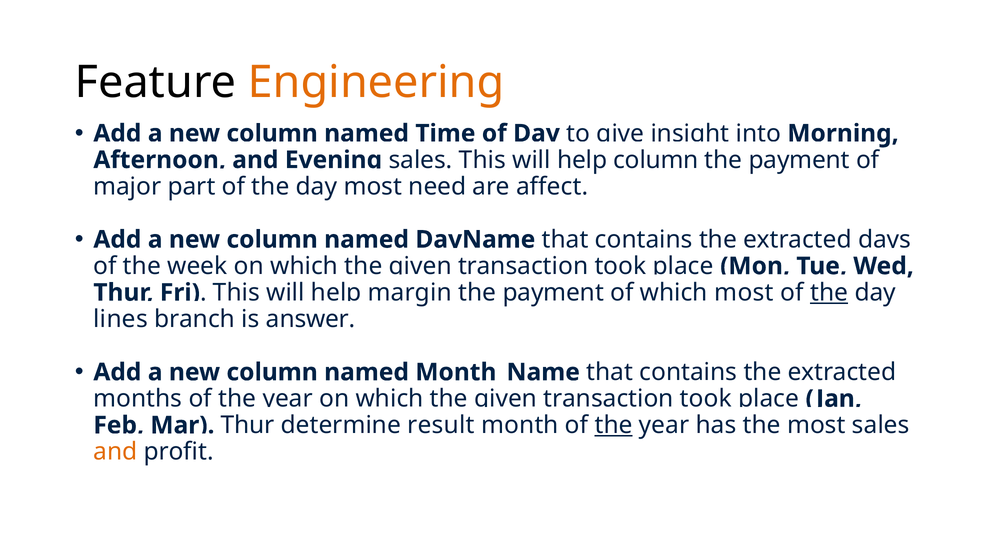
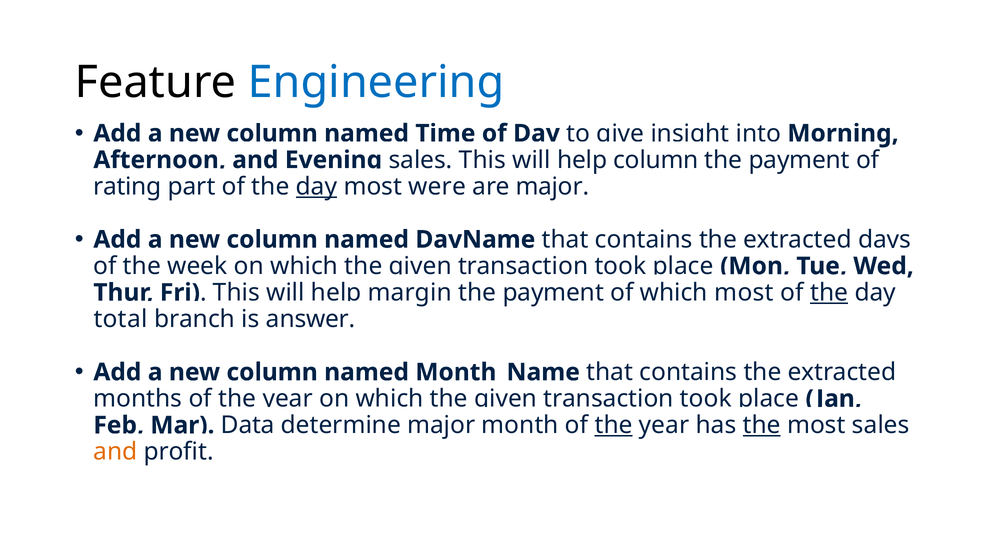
Engineering colour: orange -> blue (376, 83)
major: major -> rating (127, 186)
day underline: none -> present (317, 186)
need: need -> were (437, 186)
are affect: affect -> major (552, 186)
lines: lines -> total (121, 319)
Thur: Thur -> Data (248, 425)
determine result: result -> major (441, 425)
the underline: none -> present (762, 425)
